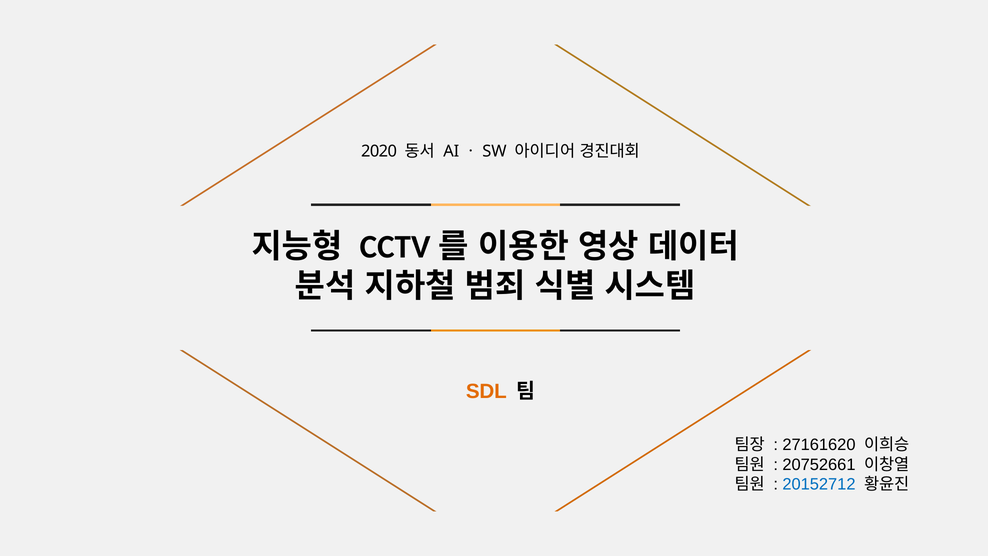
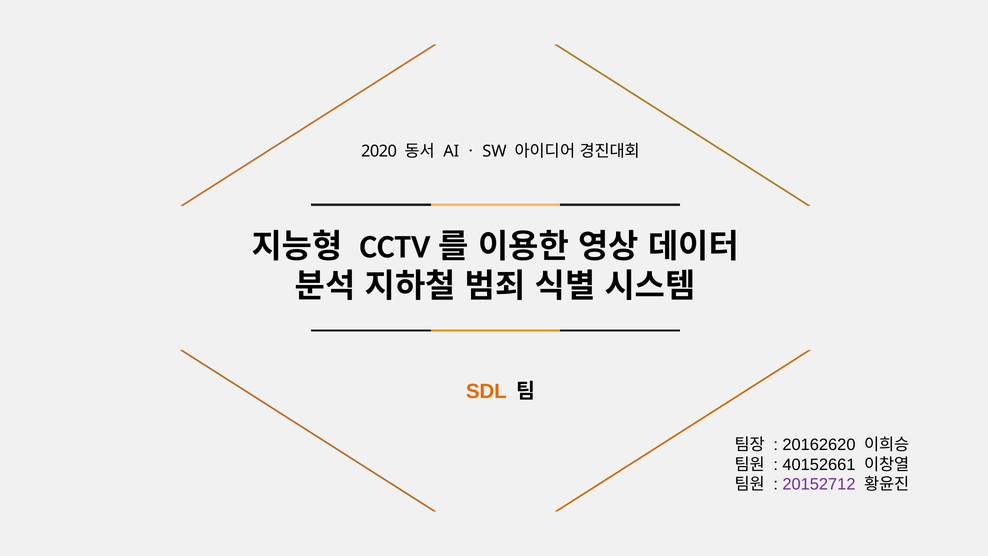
27161620: 27161620 -> 20162620 (819, 445)
20752661: 20752661 -> 40152661 (819, 465)
20152712 colour: blue -> purple (819, 484)
